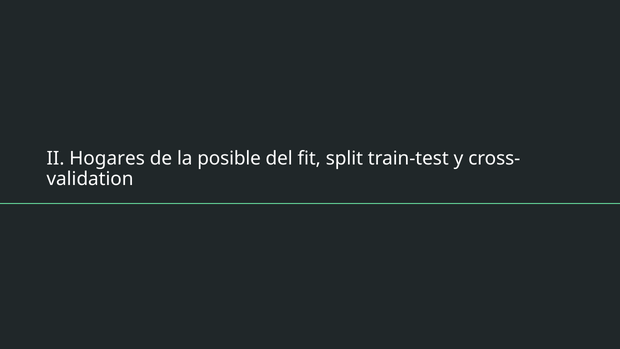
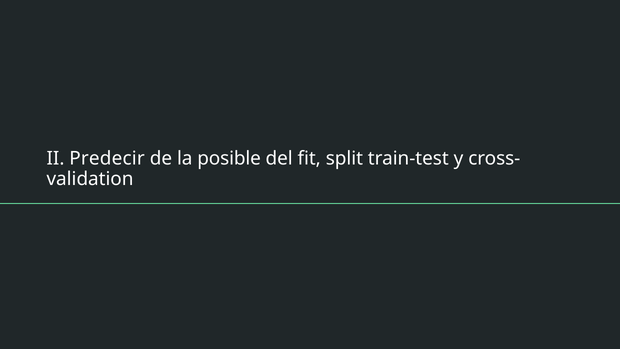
Hogares: Hogares -> Predecir (107, 158)
